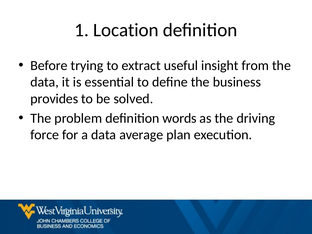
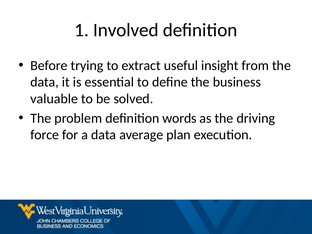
Location: Location -> Involved (126, 30)
provides: provides -> valuable (54, 99)
